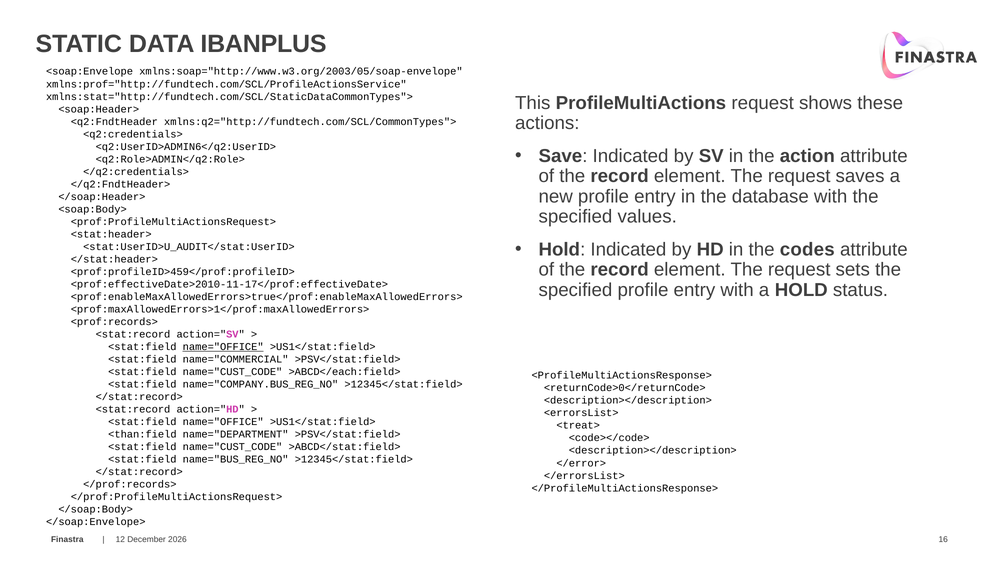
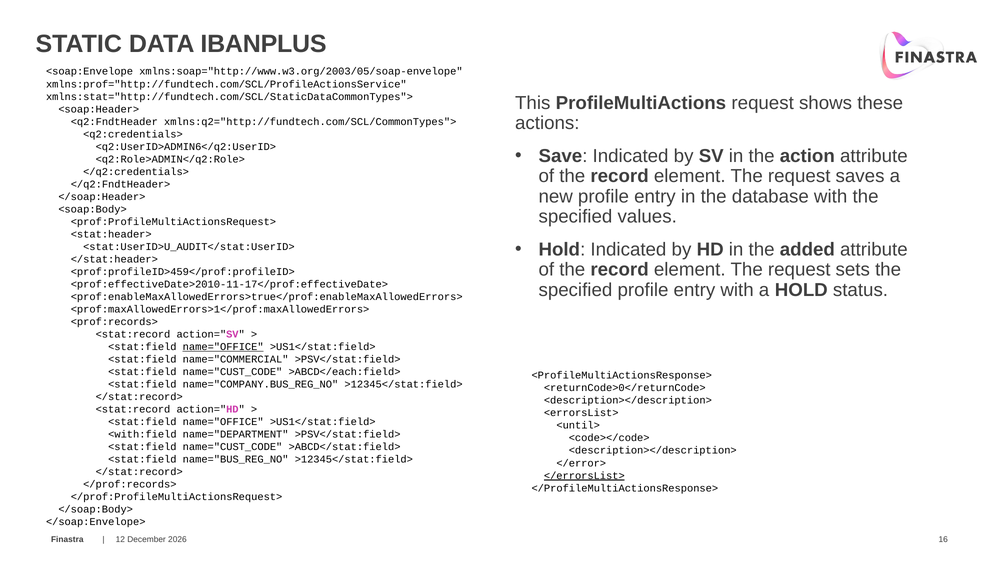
codes: codes -> added (807, 249)
<treat>: <treat> -> <until> (578, 425)
<than:field: <than:field -> <with:field (142, 434)
</errorsList> underline: none -> present (584, 476)
